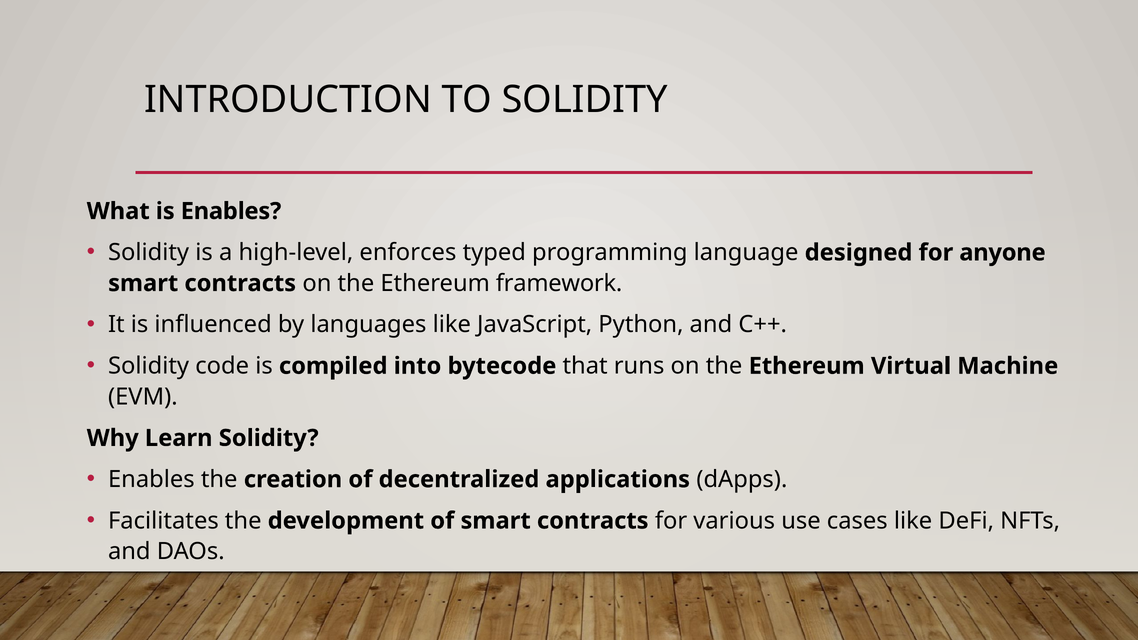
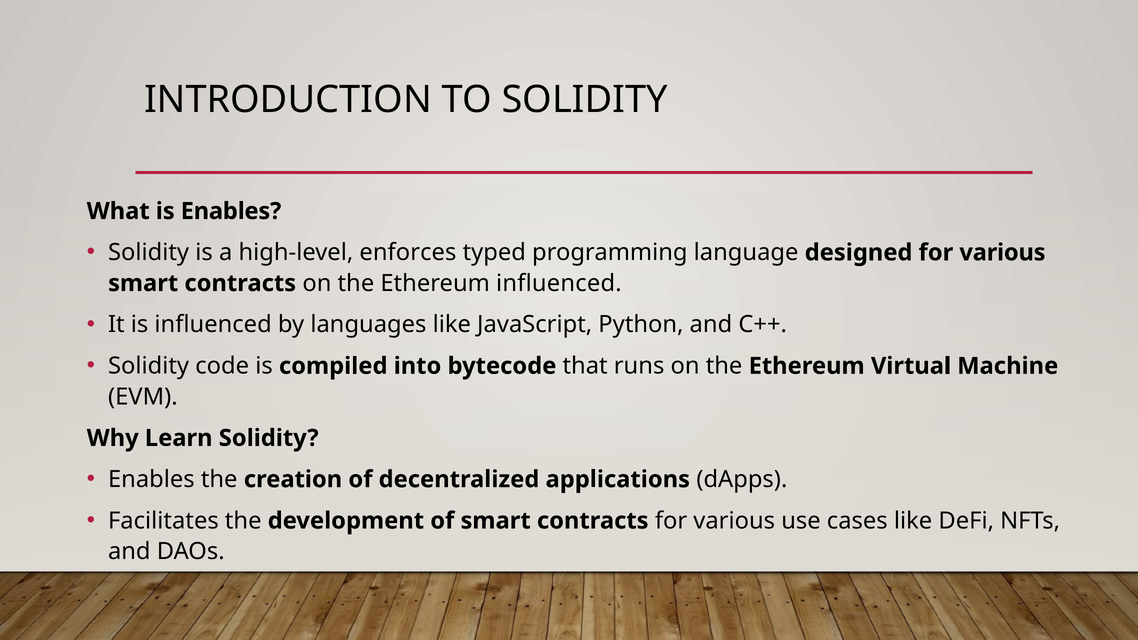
designed for anyone: anyone -> various (1002, 253)
Ethereum framework: framework -> influenced (559, 283)
